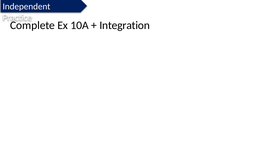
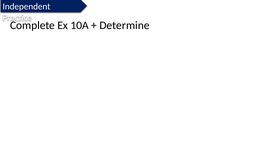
Integration: Integration -> Determine (125, 25)
